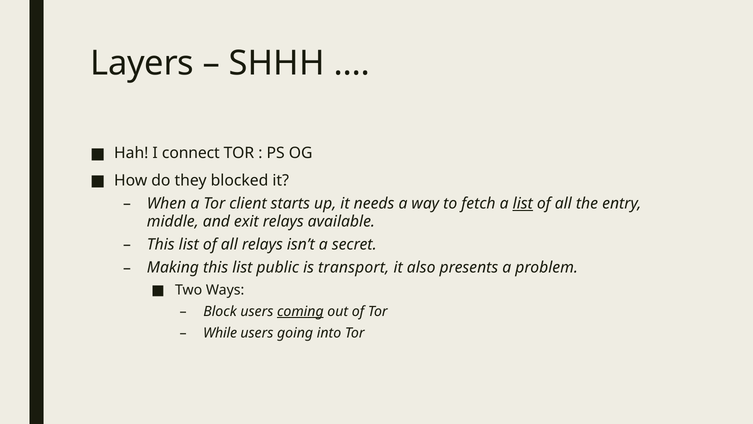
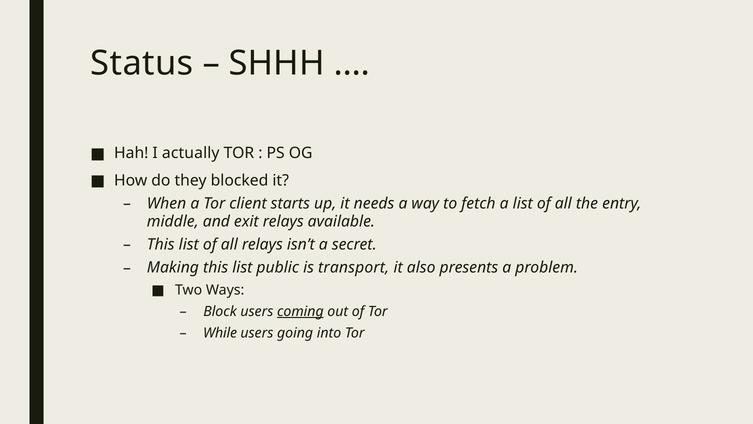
Layers: Layers -> Status (142, 63)
connect: connect -> actually (191, 153)
list underline: present -> none (523, 203)
